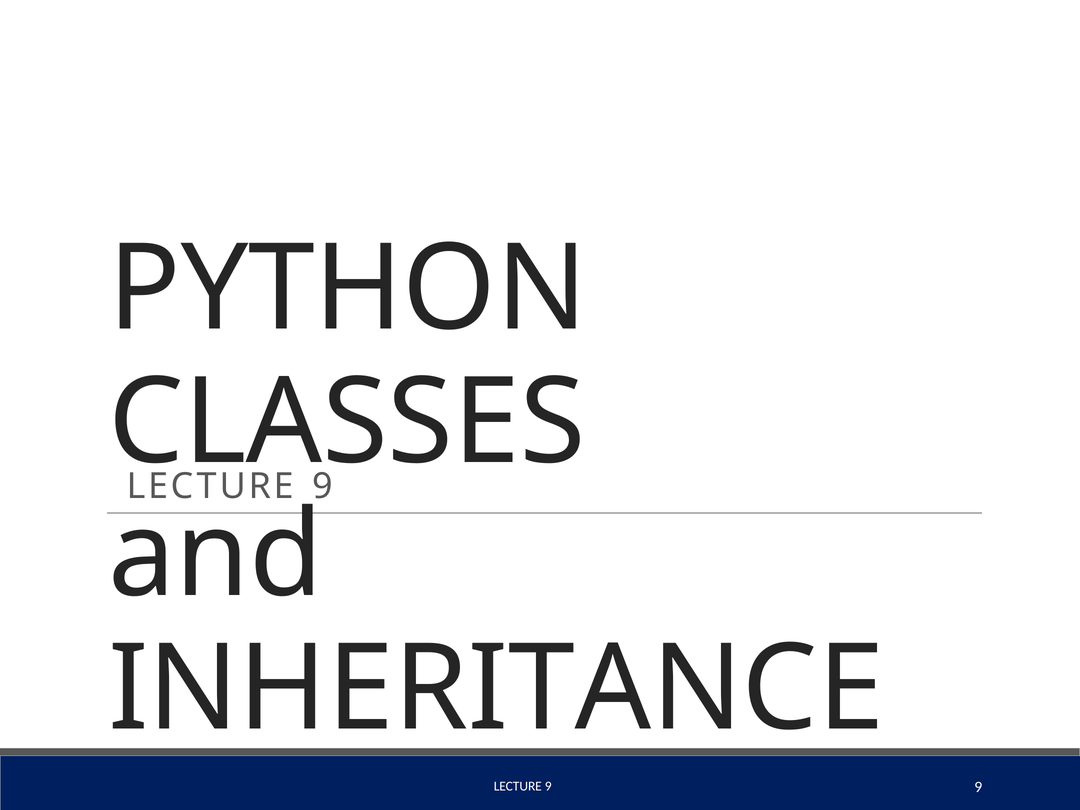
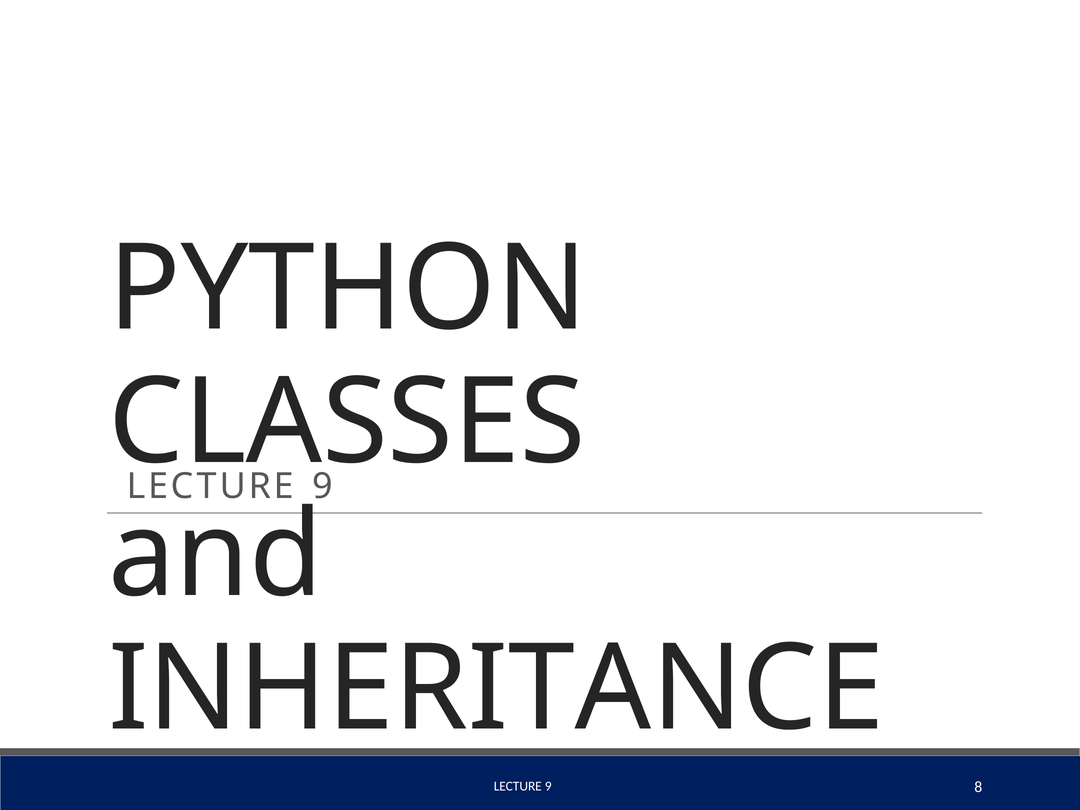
9 9: 9 -> 8 (978, 787)
